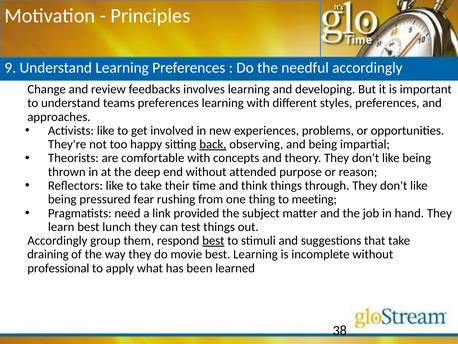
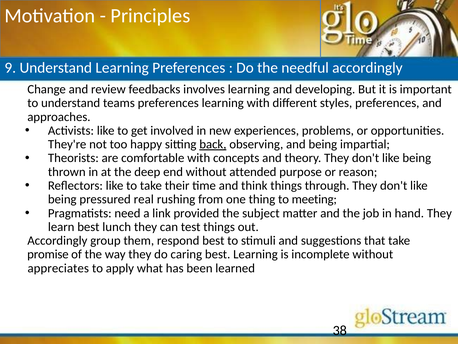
fear: fear -> real (144, 199)
best underline: present -> none (213, 240)
draining: draining -> promise (48, 254)
movie: movie -> caring (186, 254)
professional: professional -> appreciates (58, 268)
